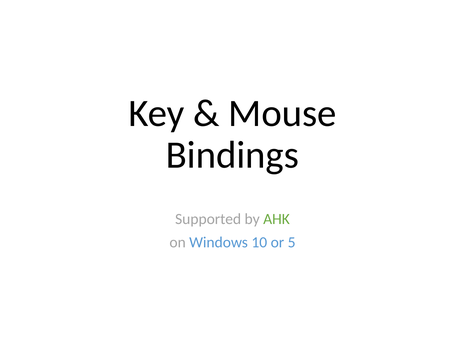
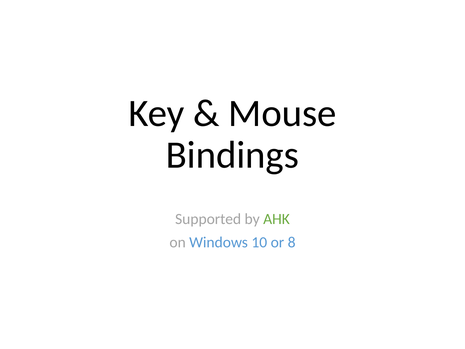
5: 5 -> 8 (292, 242)
